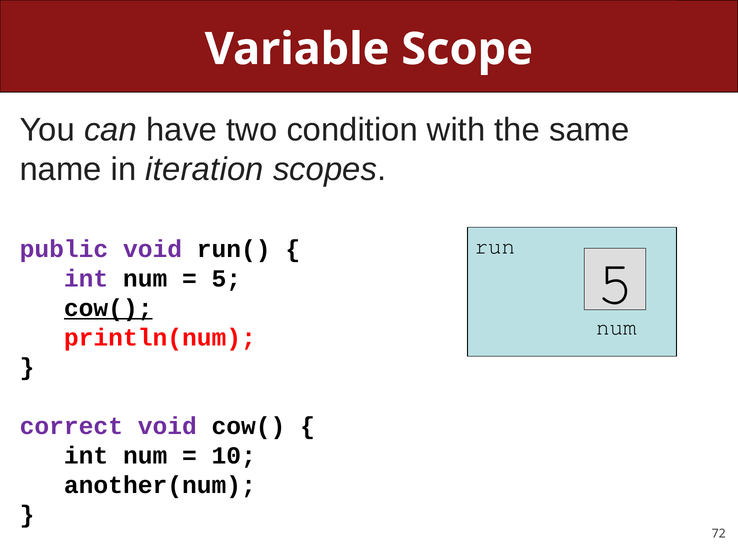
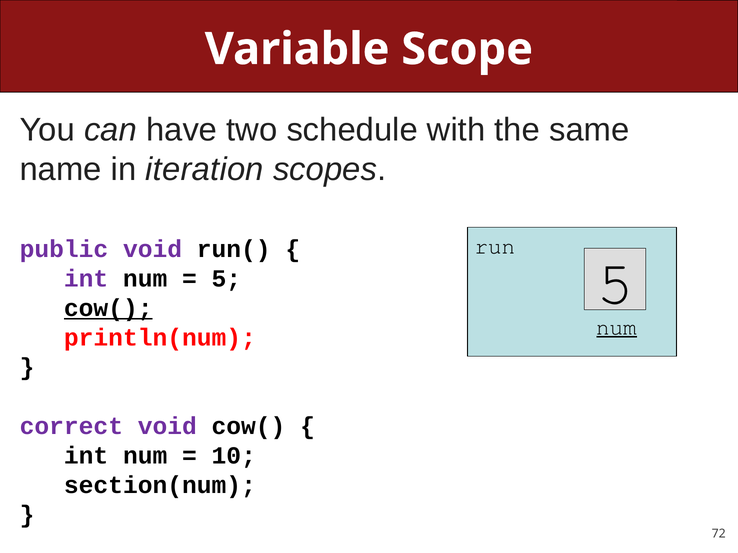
condition: condition -> schedule (352, 130)
num underline: none -> present (617, 328)
another(num: another(num -> section(num (160, 486)
